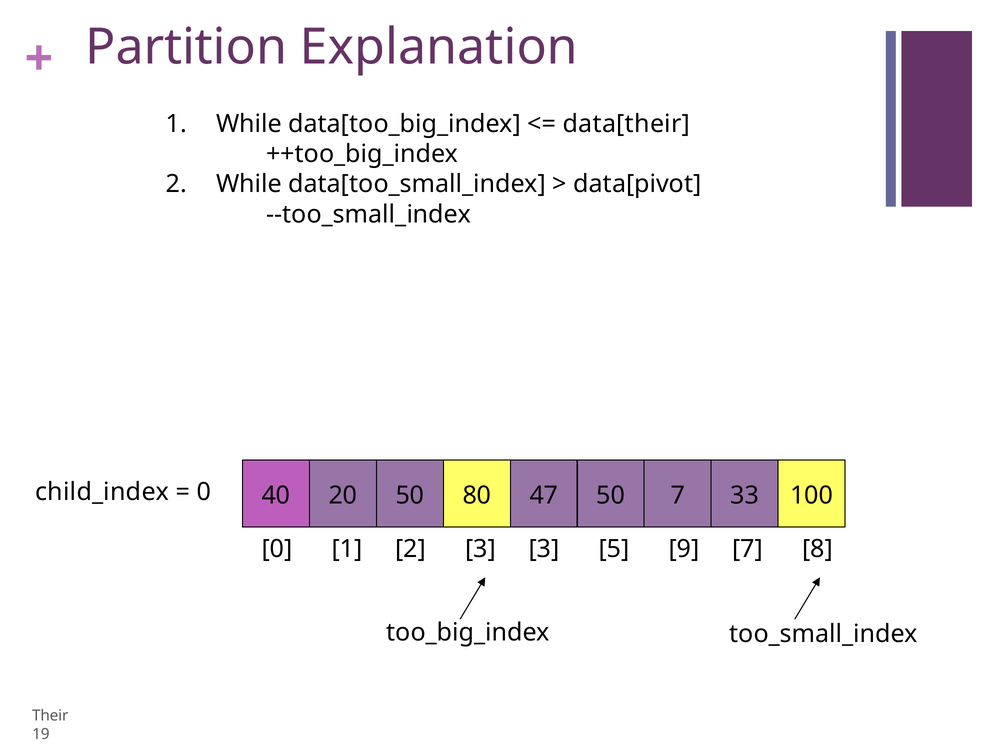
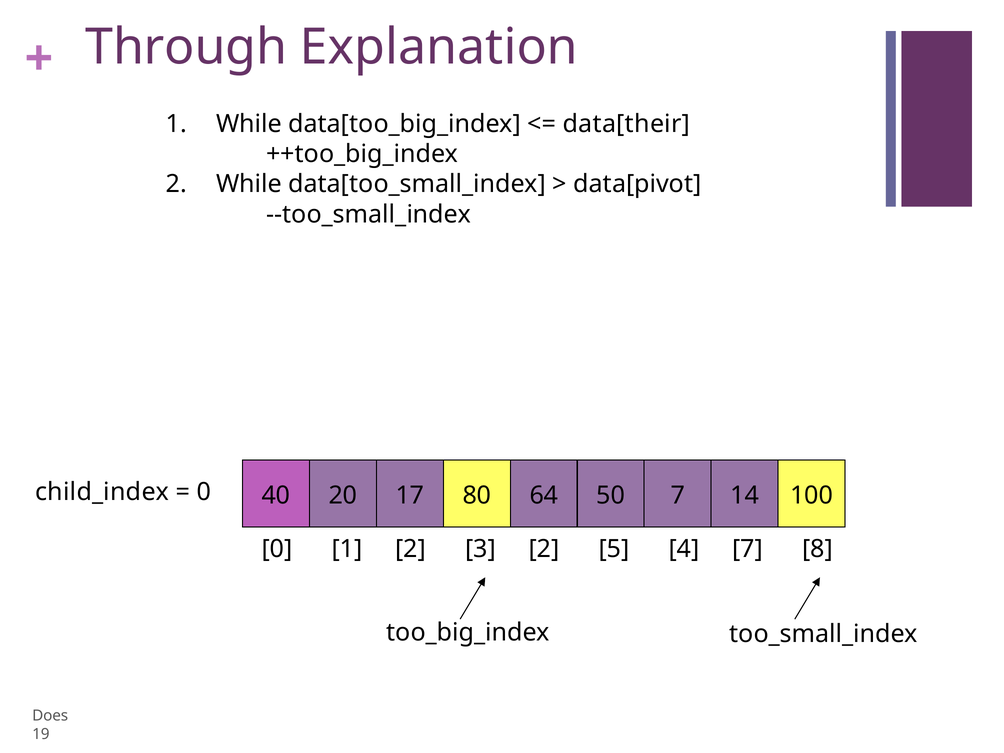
Partition: Partition -> Through (186, 47)
20 50: 50 -> 17 (410, 495)
47: 47 -> 64 (544, 495)
33: 33 -> 14 (745, 495)
3 3: 3 -> 2 (544, 549)
9: 9 -> 4 (684, 549)
Their: Their -> Does (50, 716)
